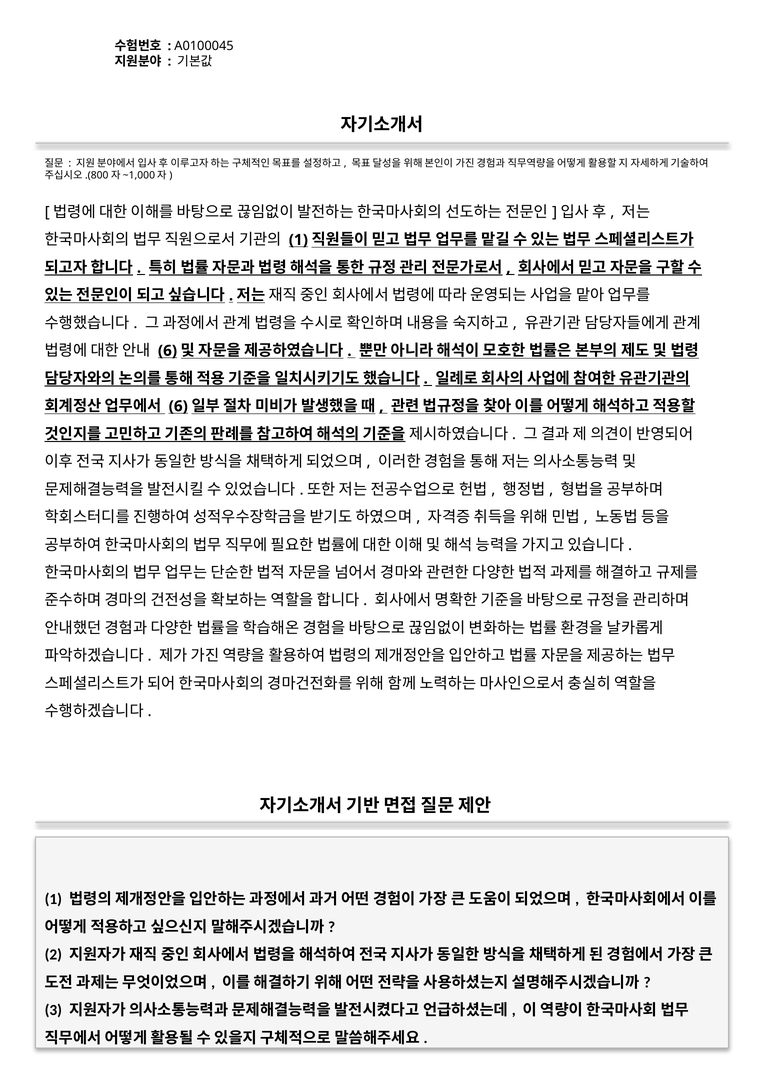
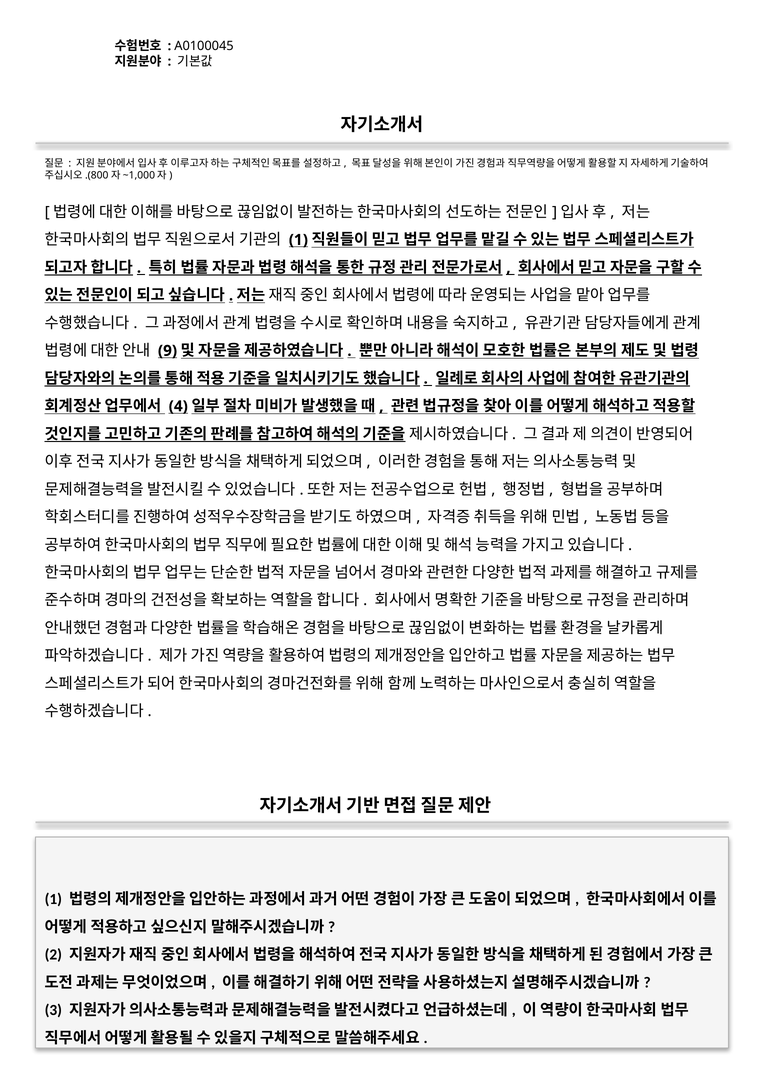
6: 6 -> 9 (168, 351)
6: 6 -> 4 (178, 406)
